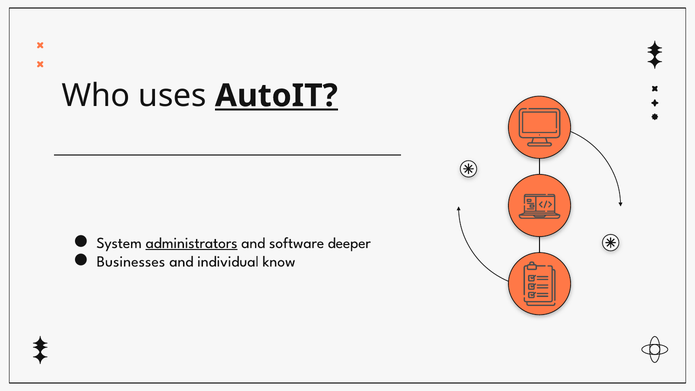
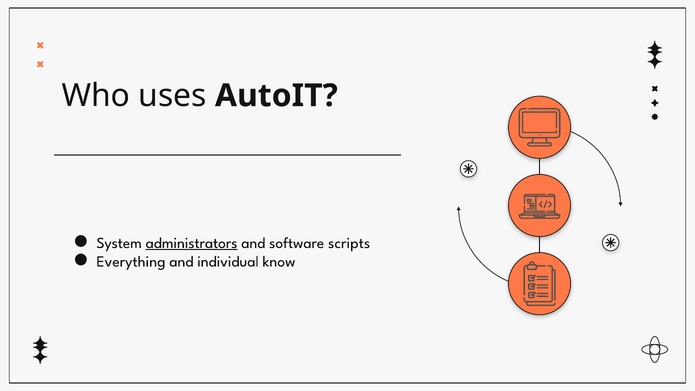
AutoIT underline: present -> none (276, 96)
deeper: deeper -> scripts (349, 243)
Businesses: Businesses -> Everything (131, 261)
